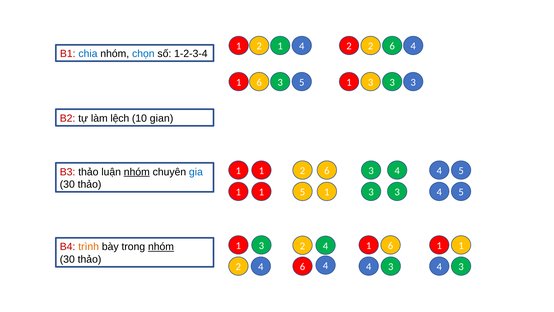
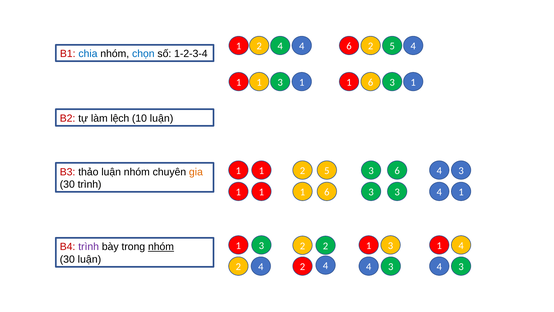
1 2 1: 1 -> 4 (280, 46)
4 2: 2 -> 6 (349, 46)
2 6: 6 -> 5 (392, 46)
6: 6 -> 1 (259, 82)
5: 5 -> 1 (302, 82)
3: 3 -> 6 (371, 82)
3: 3 -> 1 (413, 82)
10 gian: gian -> luận (162, 118)
6: 6 -> 5 (327, 171)
1 2 4: 4 -> 6 (397, 171)
5: 5 -> 3 (461, 171)
nhóm underline: present -> none (137, 172)
gia colour: blue -> orange (196, 172)
thảo: thảo -> trình (90, 184)
5: 5 -> 1 (302, 192)
1: 1 -> 6 (327, 192)
5: 5 -> 1 (461, 192)
6: 6 -> 3 (391, 245)
1: 1 -> 4 (461, 245)
4: 4 -> 2 (326, 246)
trình colour: orange -> purple (89, 246)
thảo: thảo -> luận (89, 259)
4 6: 6 -> 2 (302, 267)
